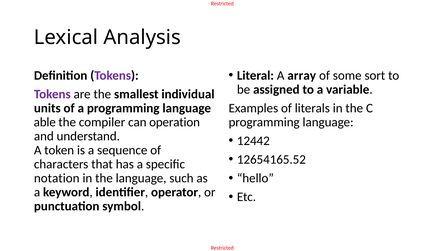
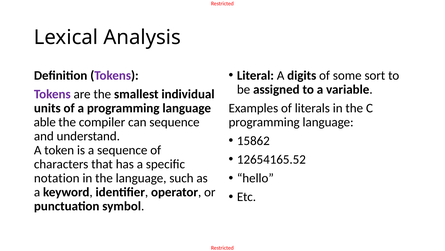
array: array -> digits (302, 75)
can operation: operation -> sequence (175, 122)
12442: 12442 -> 15862 (253, 140)
